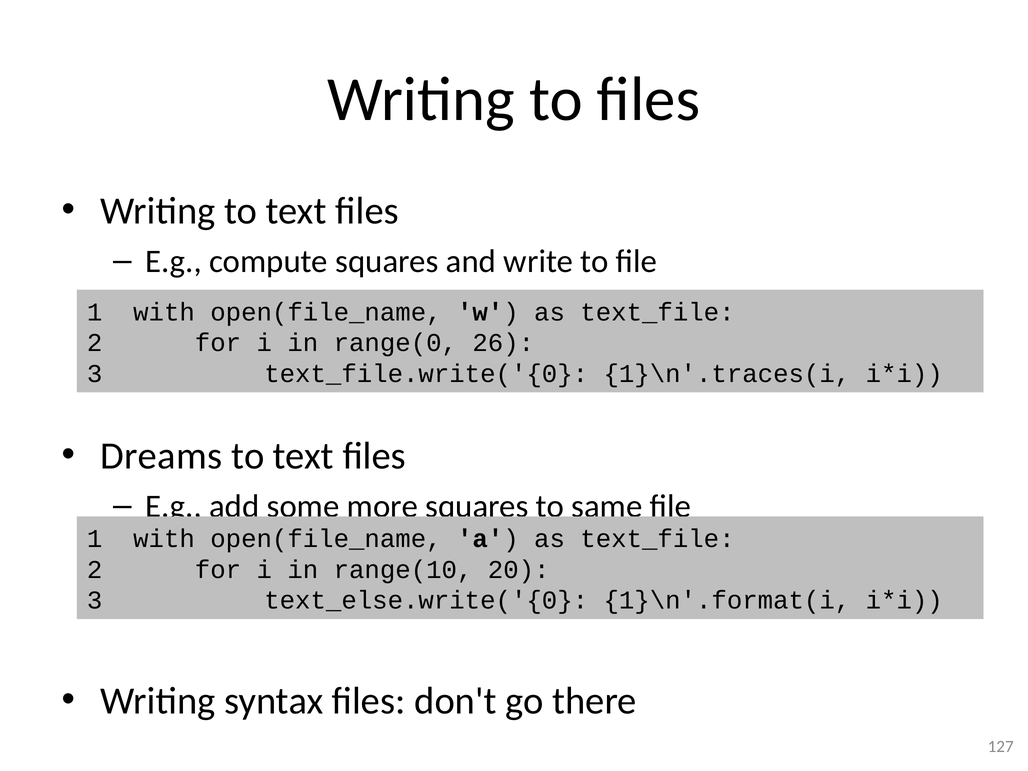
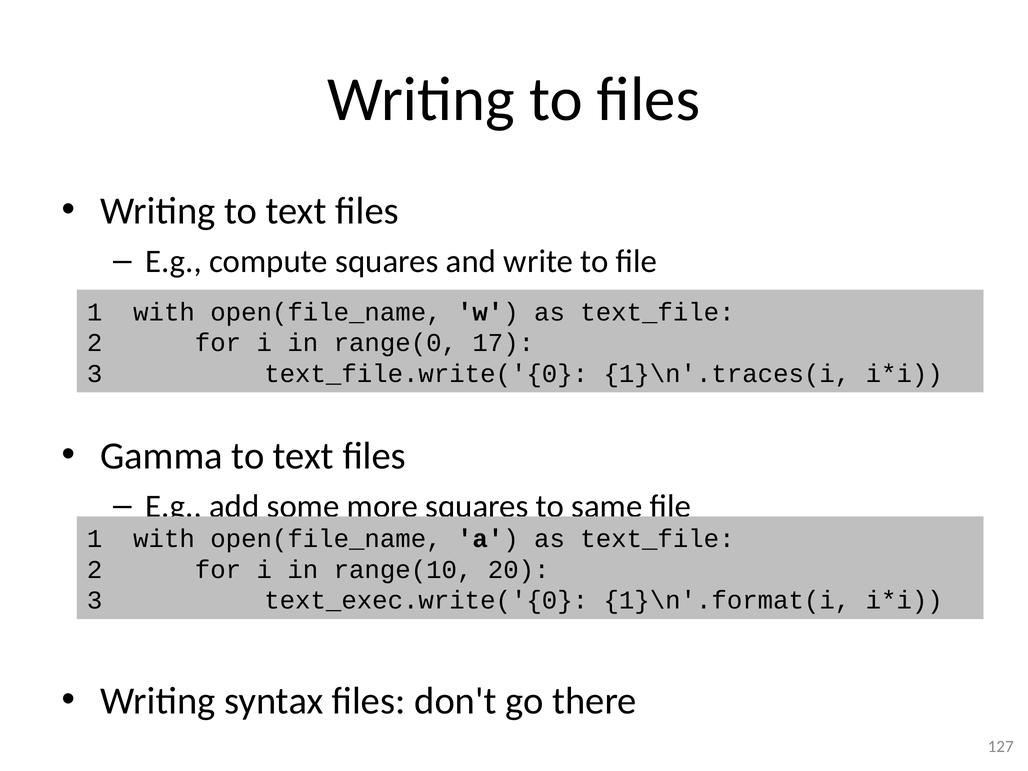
26: 26 -> 17 (503, 343)
Dreams: Dreams -> Gamma (161, 456)
text_else.write('{0: text_else.write('{0 -> text_exec.write('{0 (426, 600)
